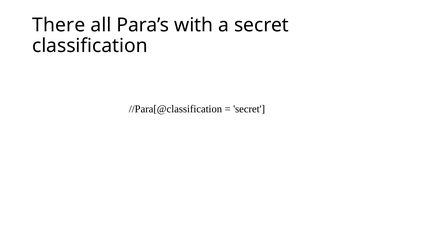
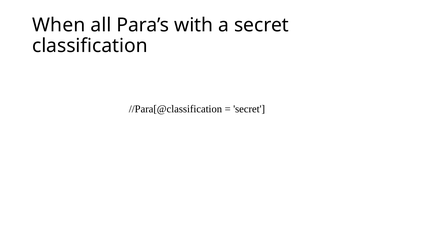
There: There -> When (59, 25)
